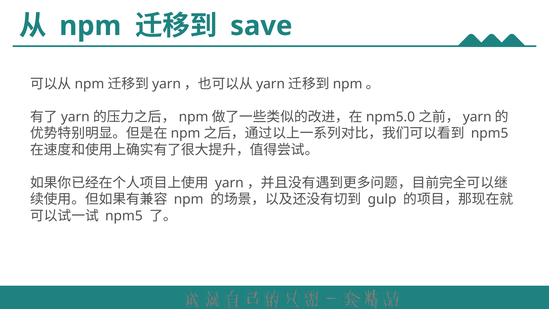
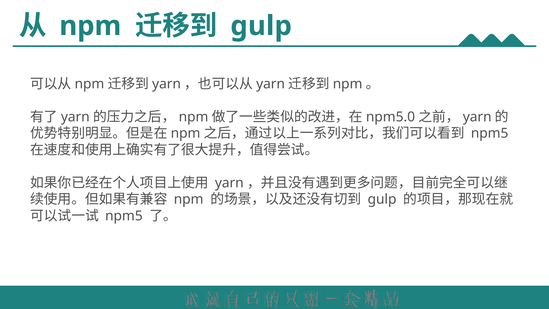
save: save -> gulp (261, 26)
